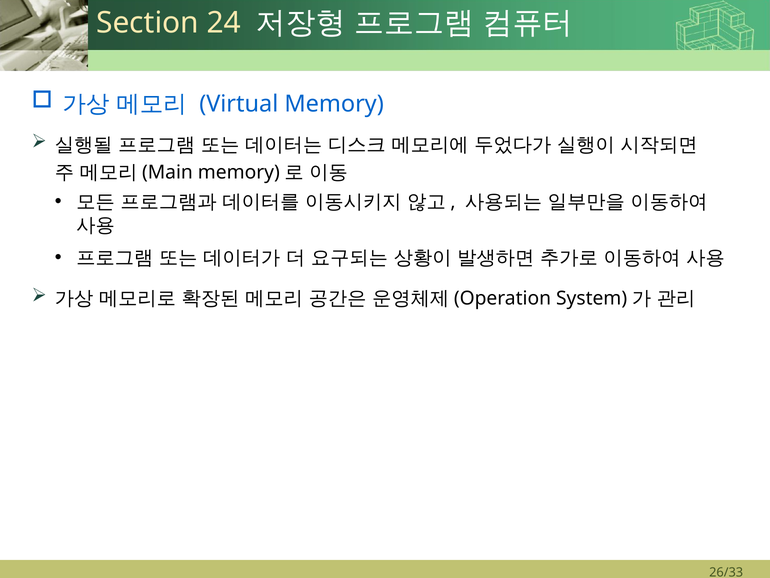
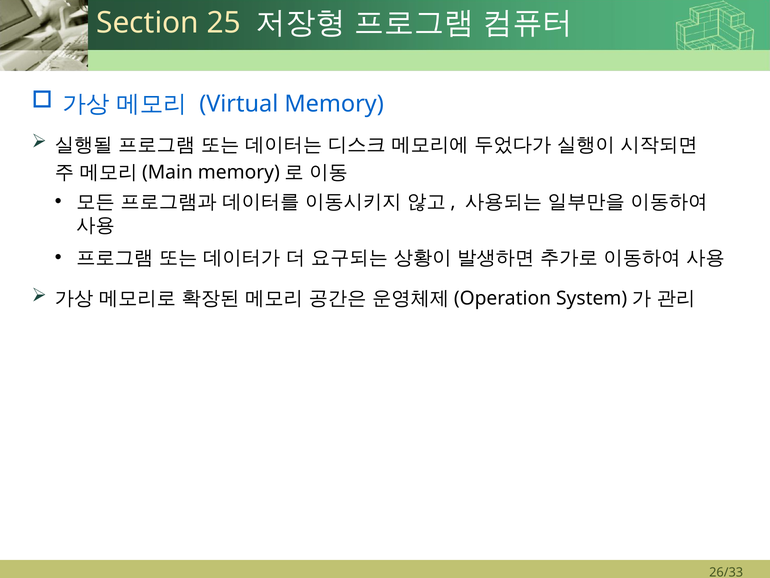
24: 24 -> 25 (224, 23)
